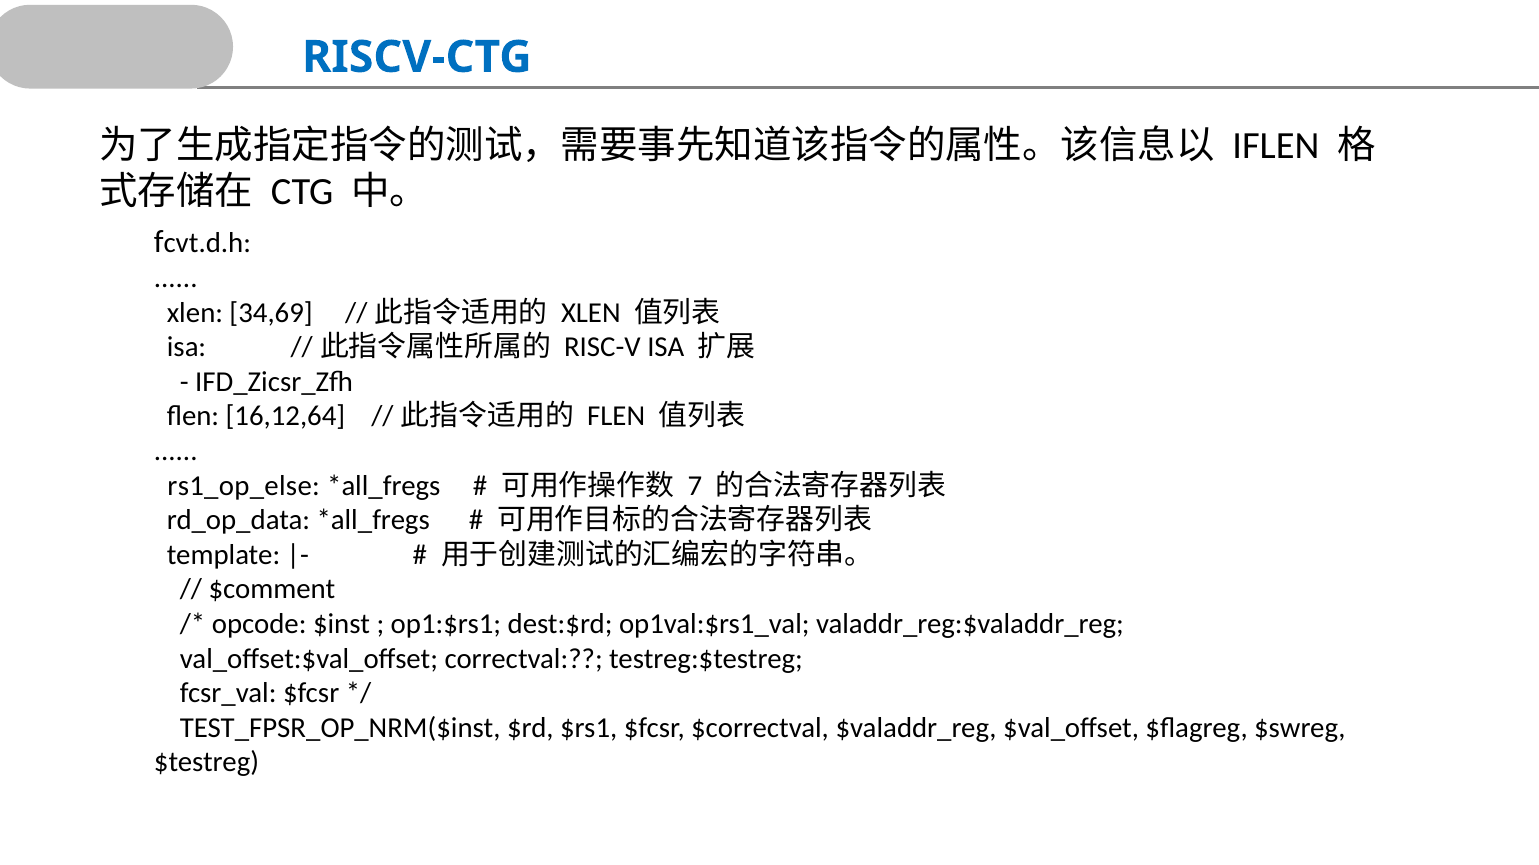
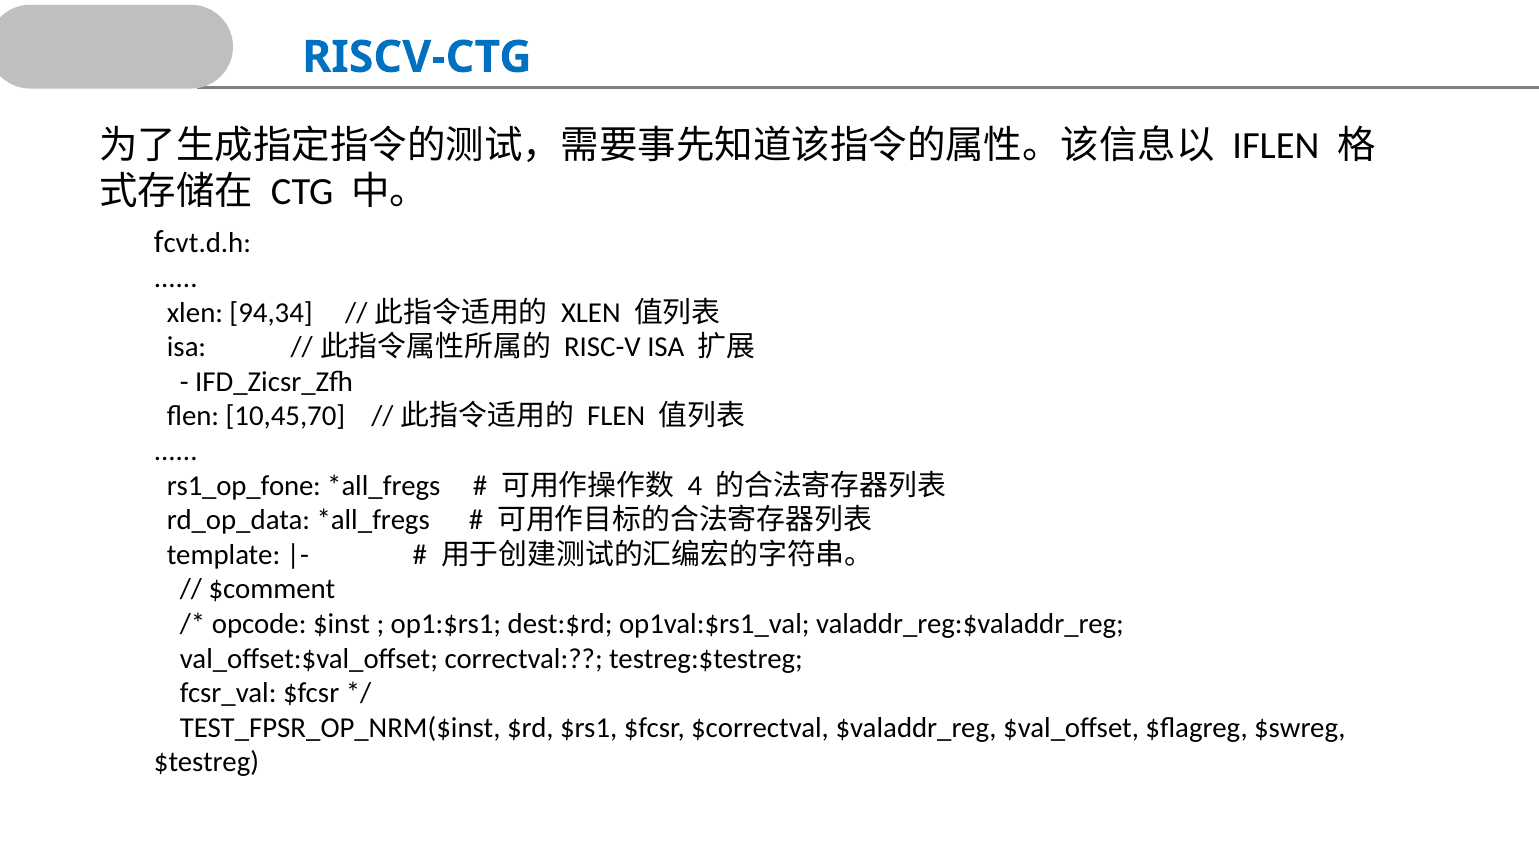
34,69: 34,69 -> 94,34 (271, 313)
16,12,64: 16,12,64 -> 10,45,70 (285, 417)
rs1_op_else: rs1_op_else -> rs1_op_fone (244, 486)
7: 7 -> 4 (695, 486)
